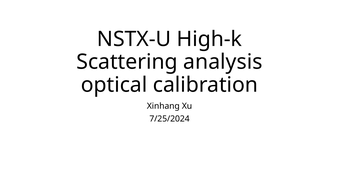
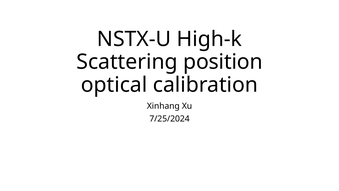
analysis: analysis -> position (223, 62)
